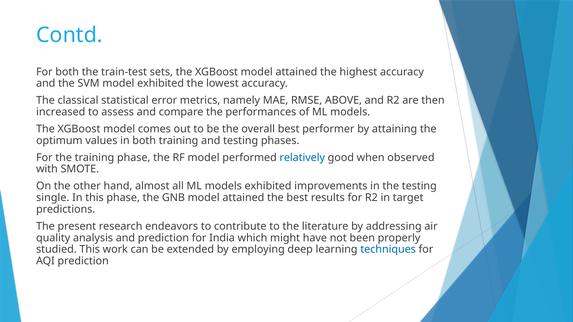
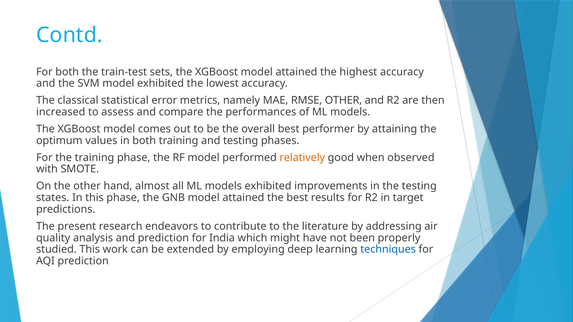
RMSE ABOVE: ABOVE -> OTHER (343, 101)
relatively colour: blue -> orange (302, 158)
single: single -> states (53, 198)
